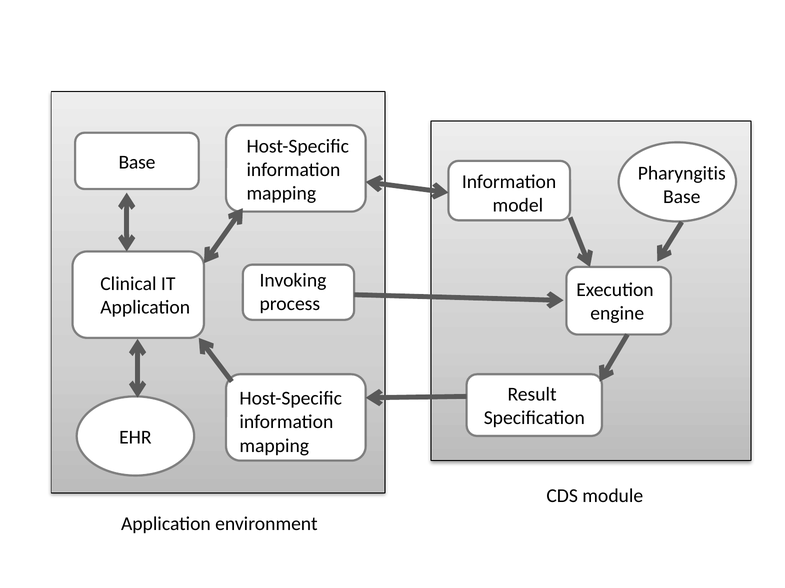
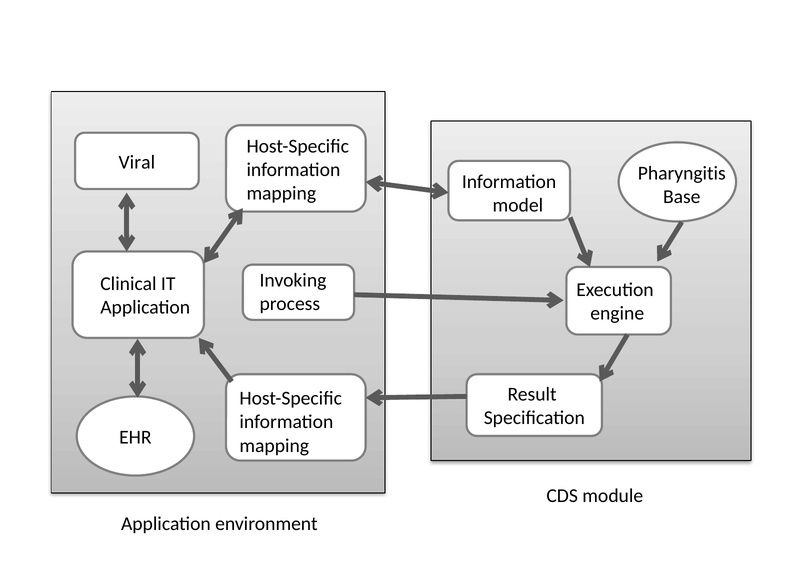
Base: Base -> Viral (137, 162)
